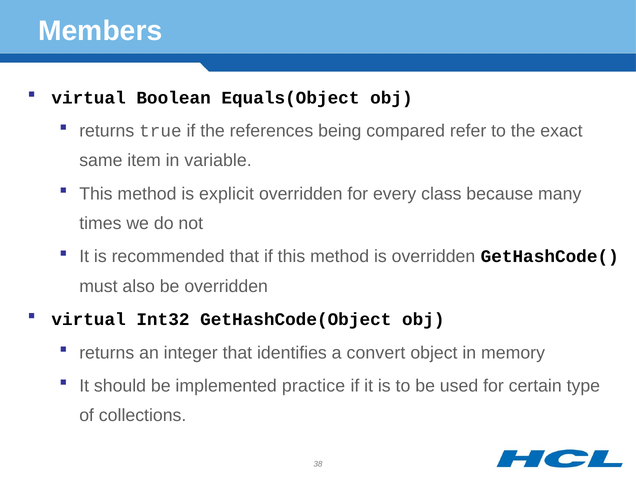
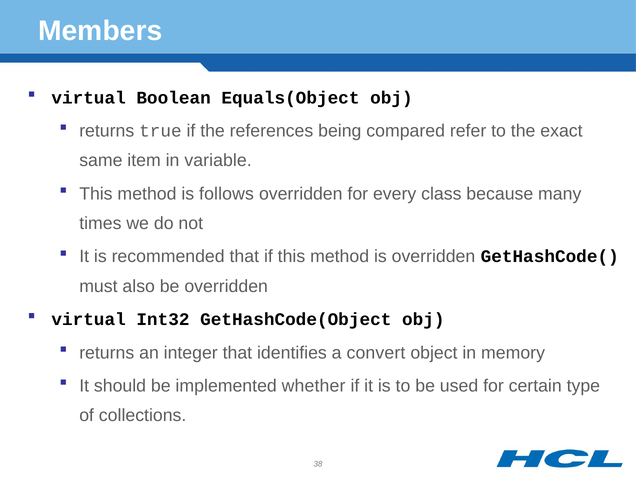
explicit: explicit -> follows (227, 194)
practice: practice -> whether (314, 386)
